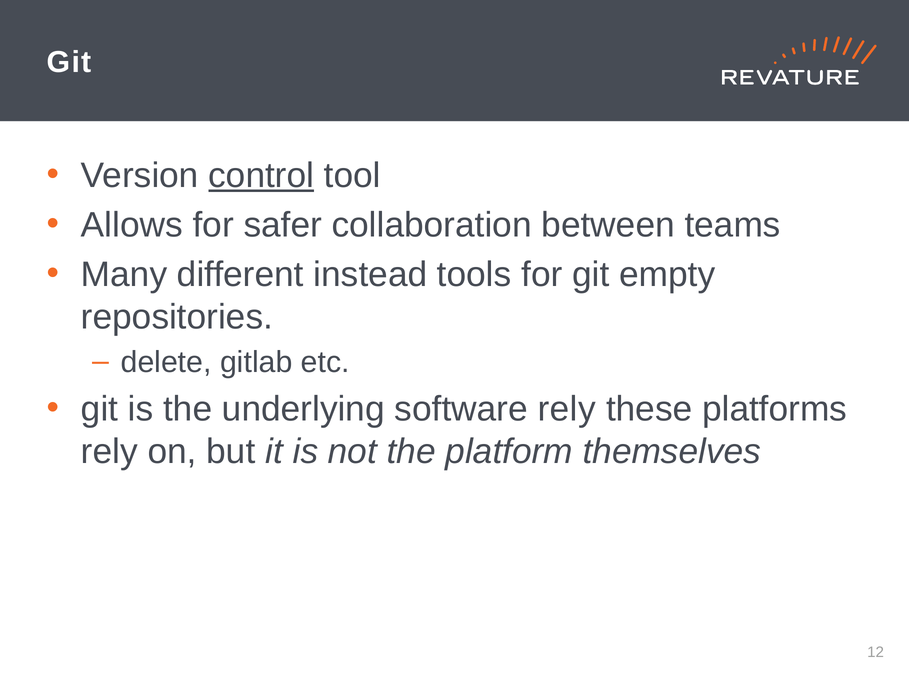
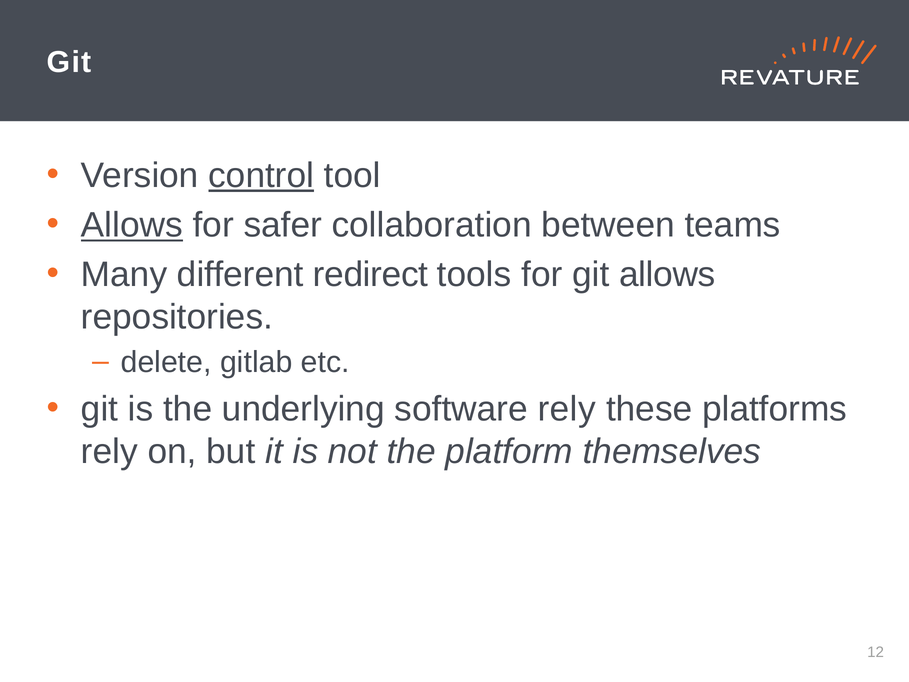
Allows underline: none -> present (132, 225)
instead: instead -> redirect (371, 275)
git empty: empty -> allows (667, 275)
